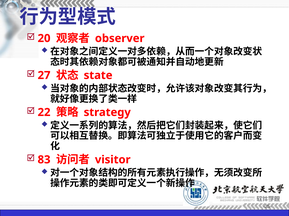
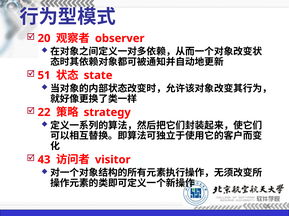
27: 27 -> 51 (44, 76)
83: 83 -> 43 (44, 160)
